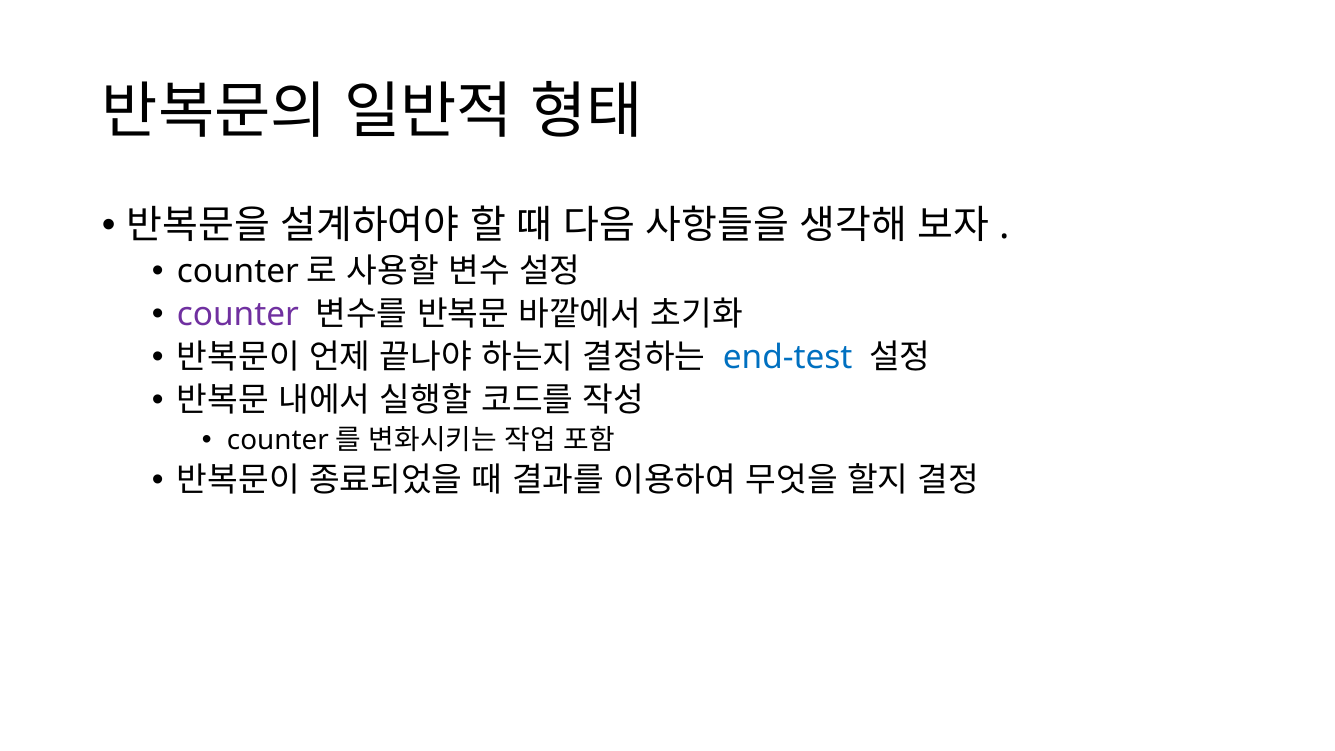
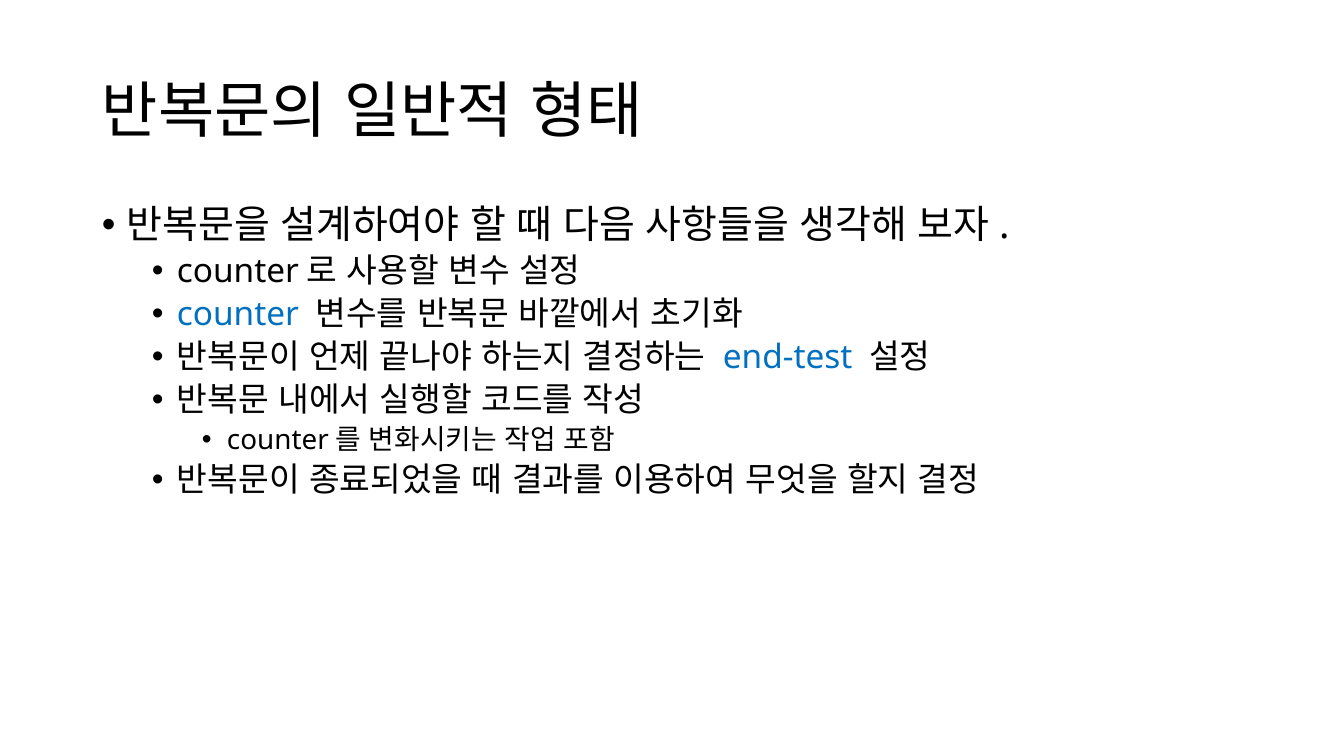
counter colour: purple -> blue (238, 315)
